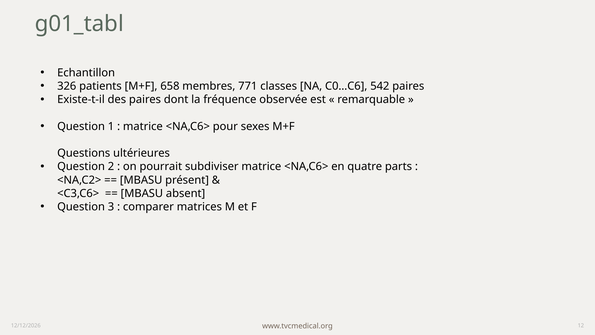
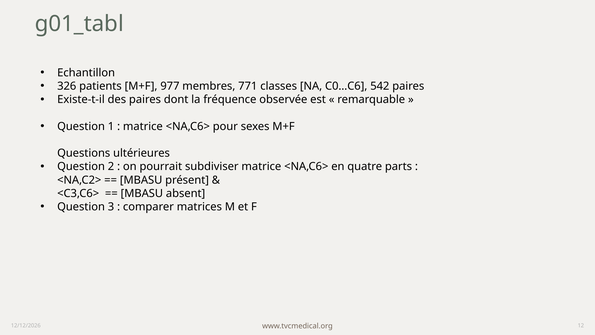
658: 658 -> 977 (170, 86)
